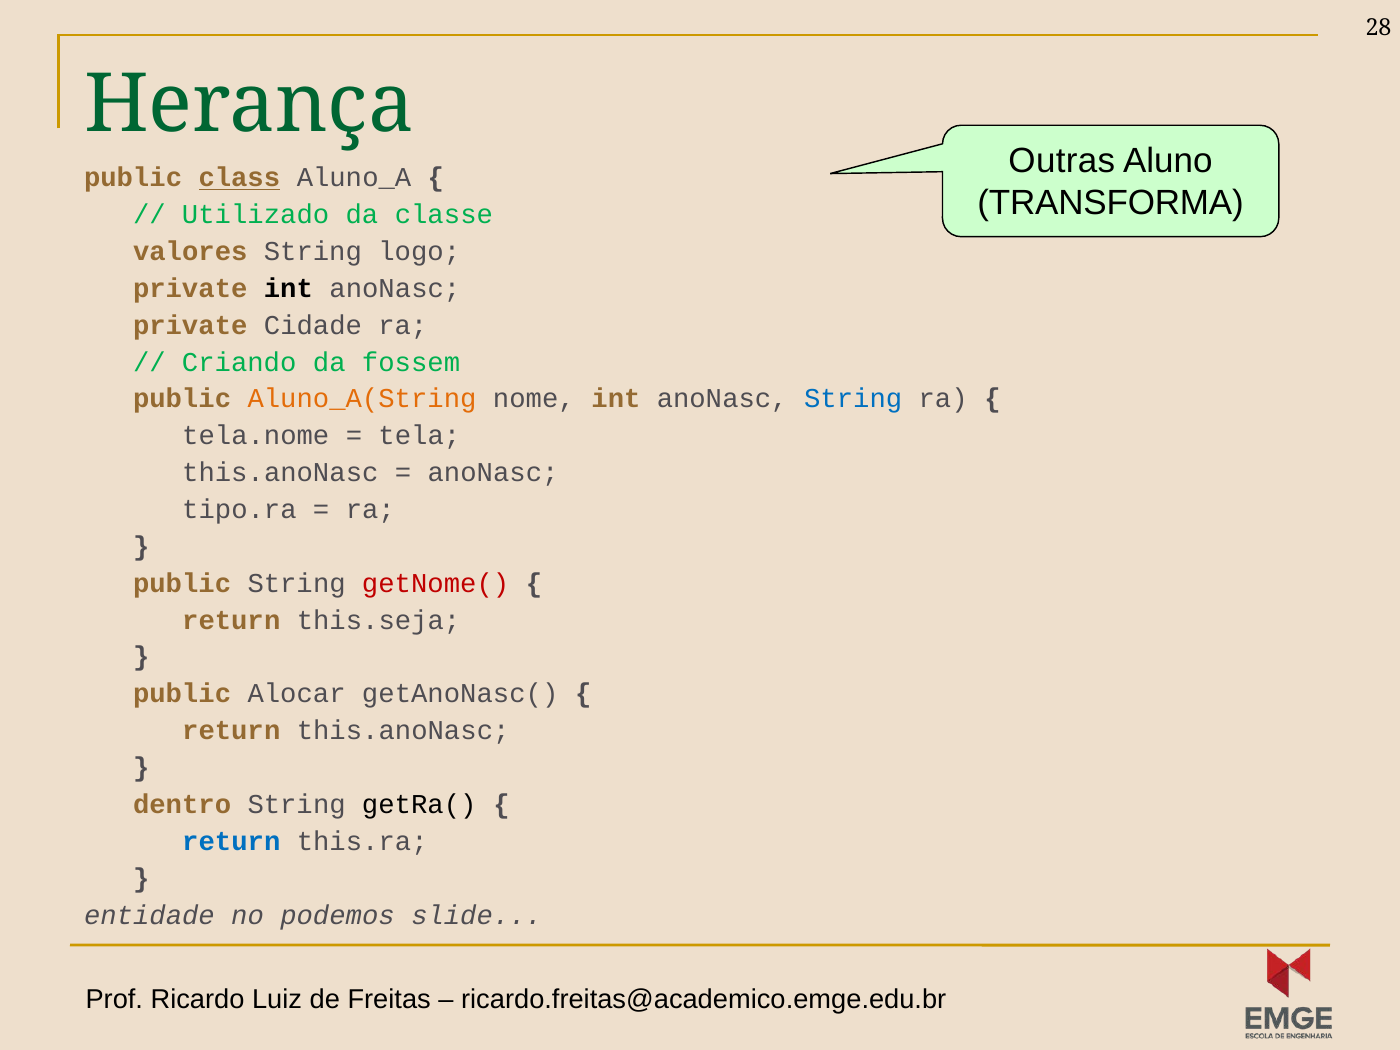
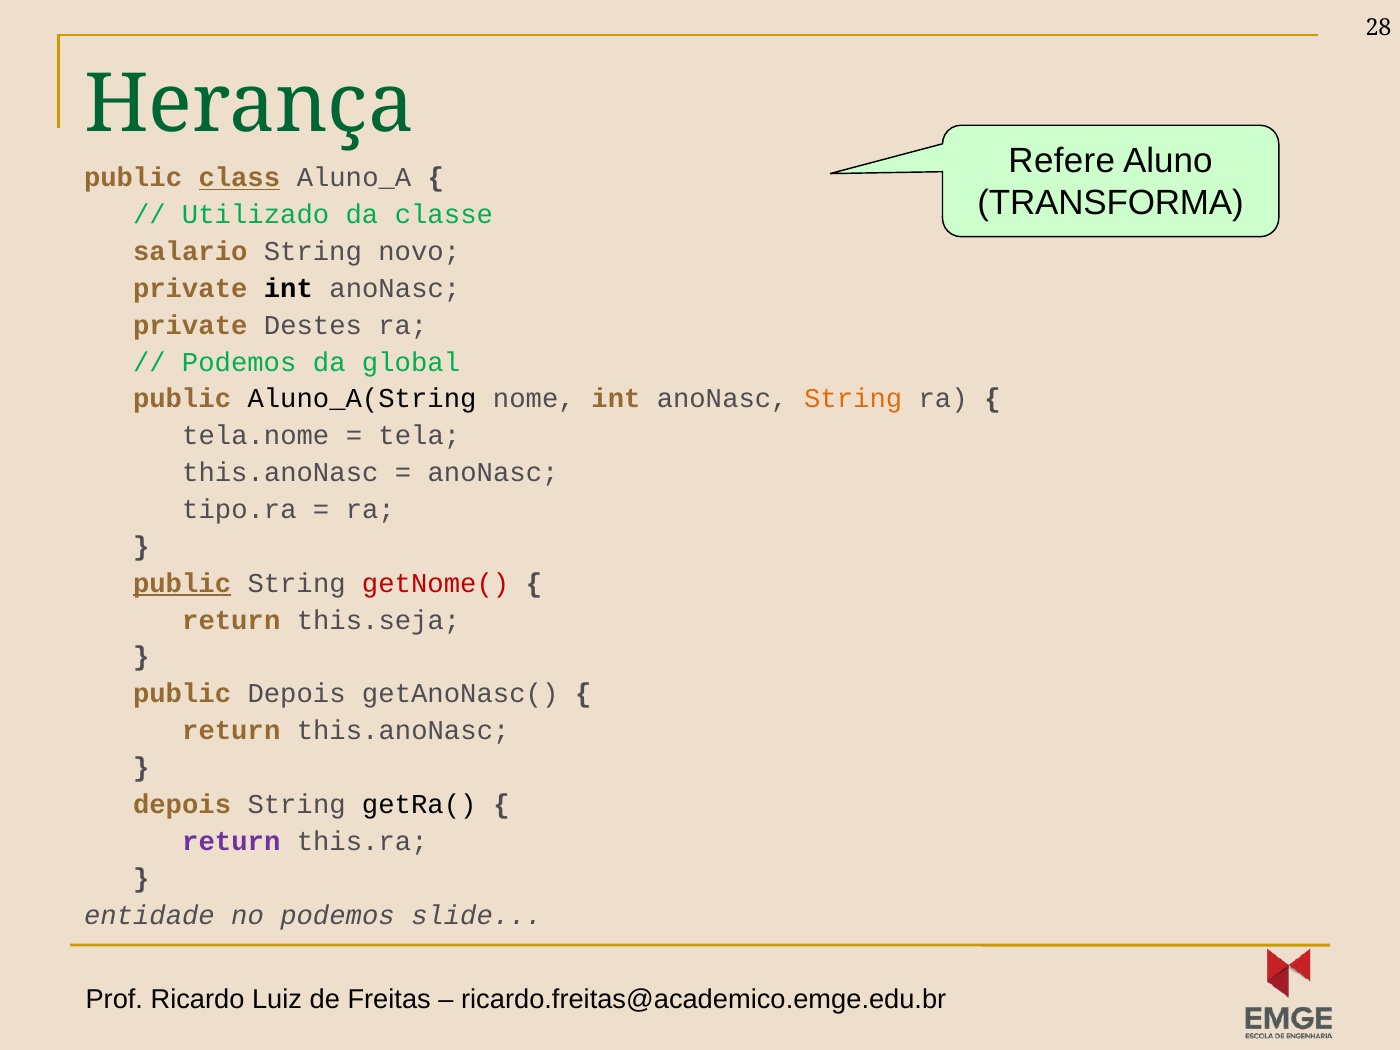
Outras: Outras -> Refere (1062, 161)
valores: valores -> salario (190, 251)
logo: logo -> novo (419, 251)
Cidade: Cidade -> Destes (313, 325)
Criando: Criando -> Podemos (239, 362)
fossem: fossem -> global (411, 362)
Aluno_A(String colour: orange -> black (362, 399)
String colour: blue -> orange (853, 399)
public underline: none -> present (182, 583)
public Alocar: Alocar -> Depois (297, 694)
dentro: dentro -> depois (182, 805)
return colour: blue -> purple (231, 841)
